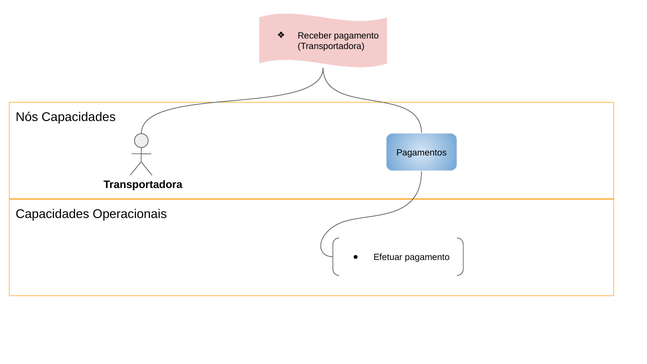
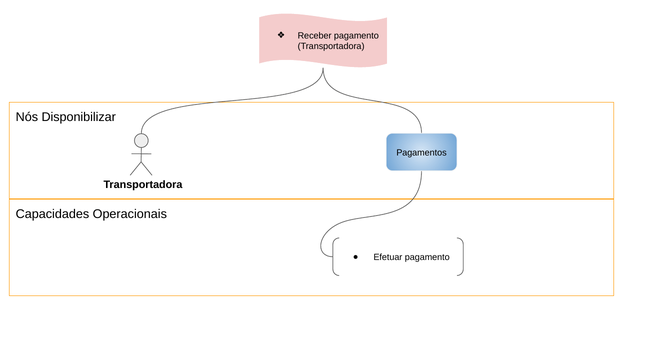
Nós Capacidades: Capacidades -> Disponibilizar (79, 117)
